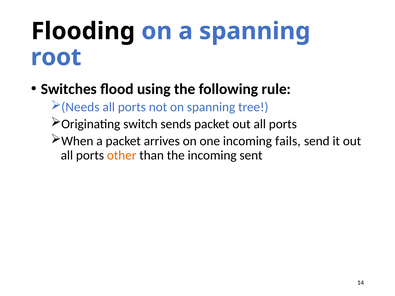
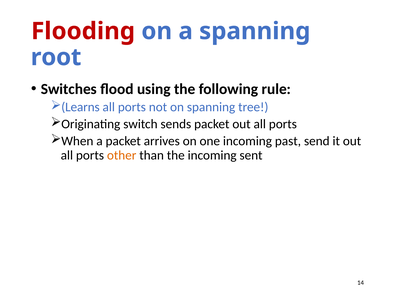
Flooding colour: black -> red (83, 31)
Needs: Needs -> Learns (80, 107)
fails: fails -> past (288, 141)
